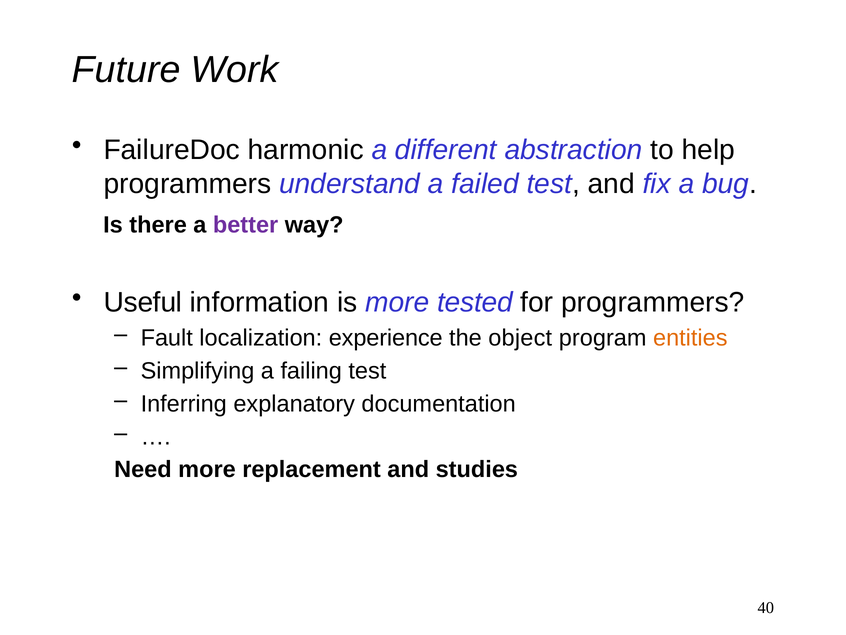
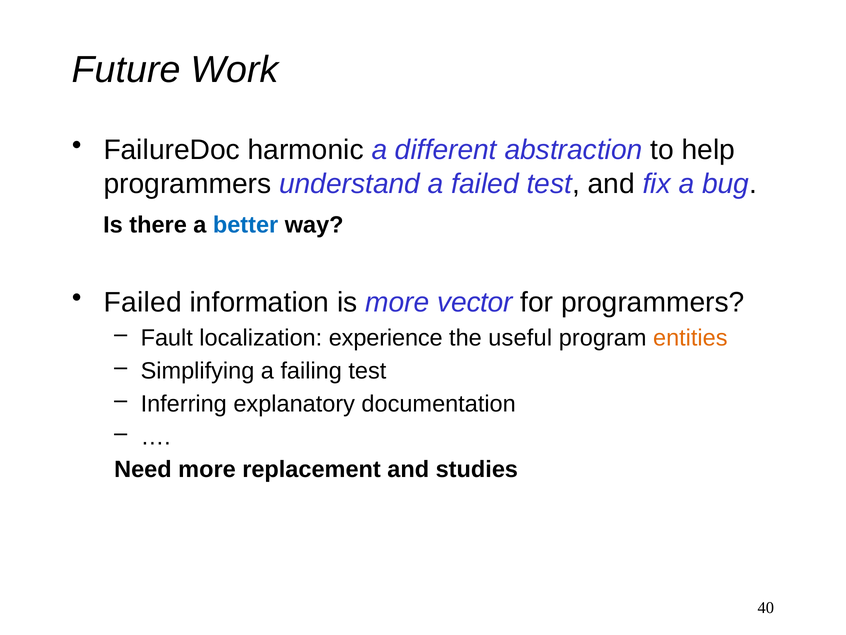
better colour: purple -> blue (246, 225)
Useful: Useful -> Failed (143, 302)
tested: tested -> vector (475, 302)
object: object -> useful (520, 338)
